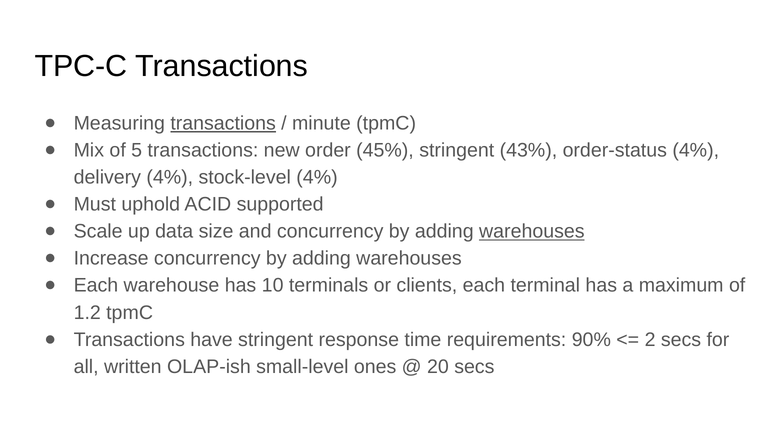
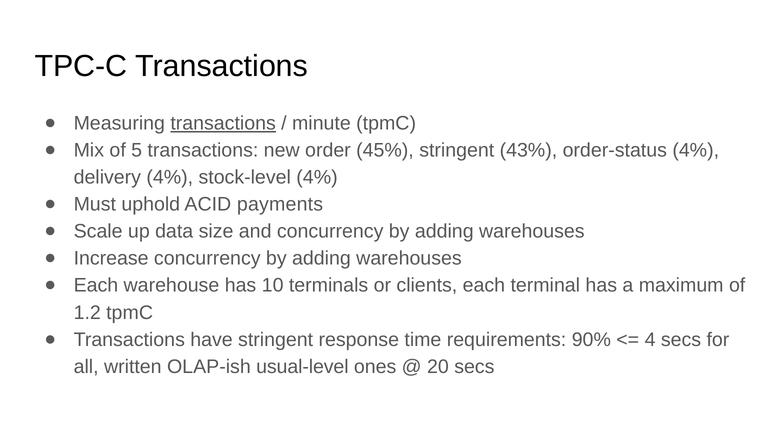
supported: supported -> payments (280, 204)
warehouses underline: present -> none (532, 231)
2: 2 -> 4 (650, 339)
small-level: small-level -> usual-level (302, 366)
